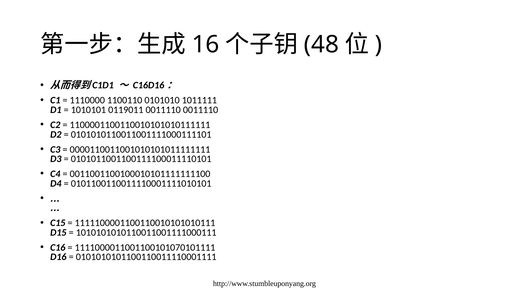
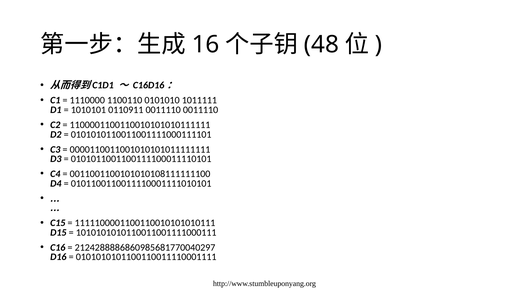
0119011: 0119011 -> 0110911 (126, 110)
0011001100100010101111111100: 0011001100100010101111111100 -> 0011001100101010108111111100 (140, 174)
1111000011001100101070101111: 1111000011001100101070101111 -> 2124288886860985681770040297 (145, 248)
